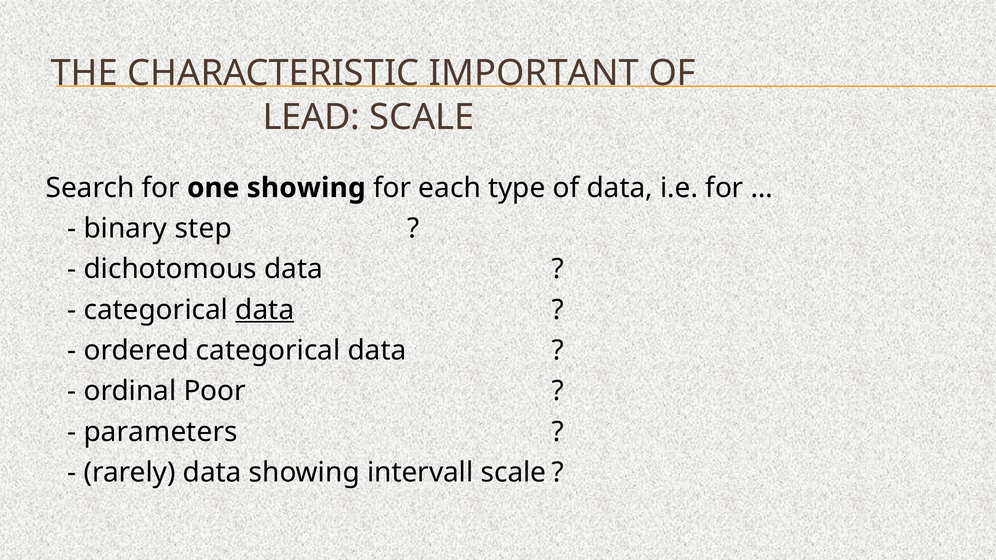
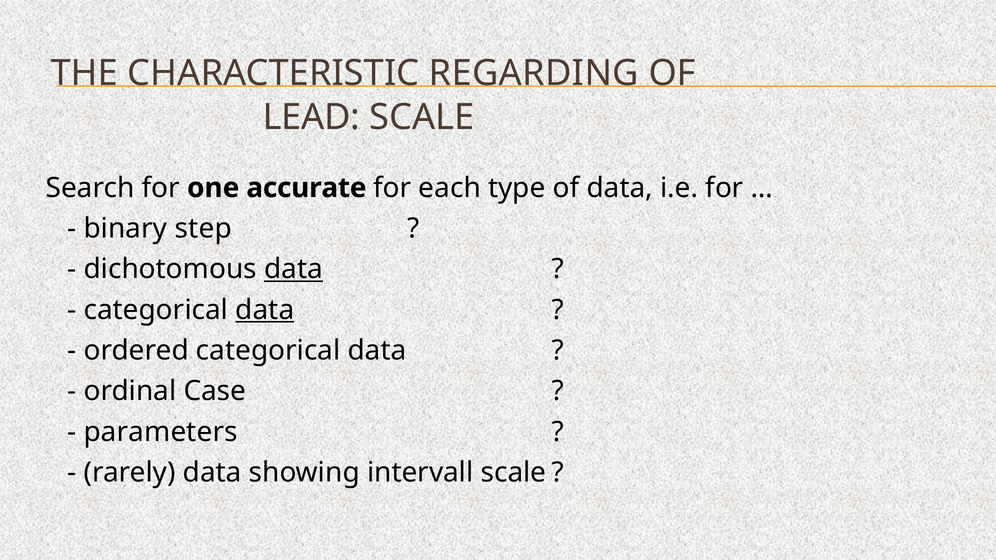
IMPORTANT: IMPORTANT -> REGARDING (534, 74)
one showing: showing -> accurate (306, 188)
data underline: none -> present (293, 269)
Poor: Poor -> Case (215, 391)
